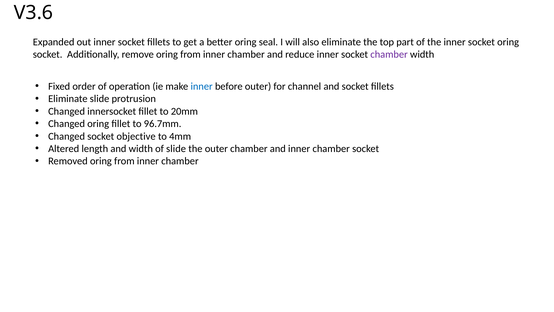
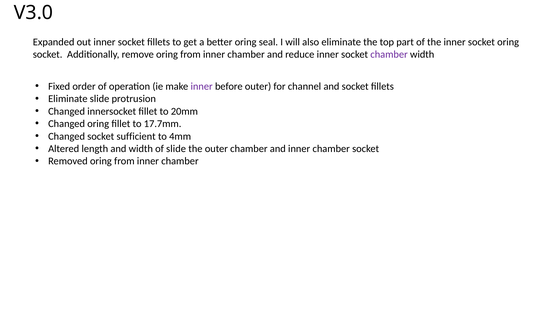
V3.6: V3.6 -> V3.0 (33, 13)
inner colour: blue -> purple (202, 86)
96.7mm: 96.7mm -> 17.7mm (163, 124)
objective: objective -> sufficient (136, 136)
